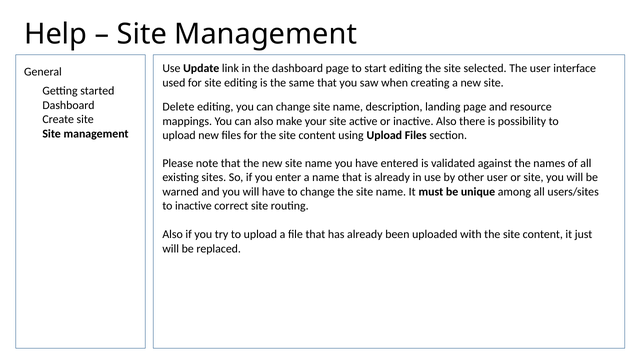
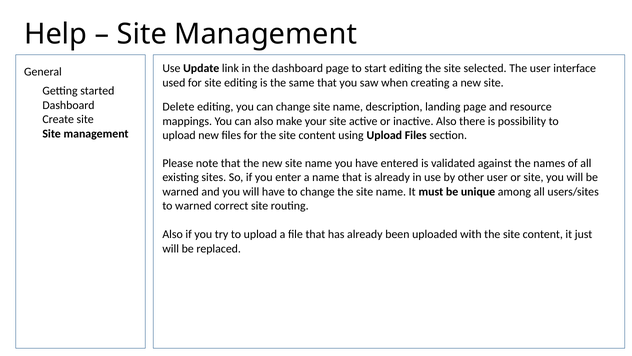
to inactive: inactive -> warned (193, 206)
